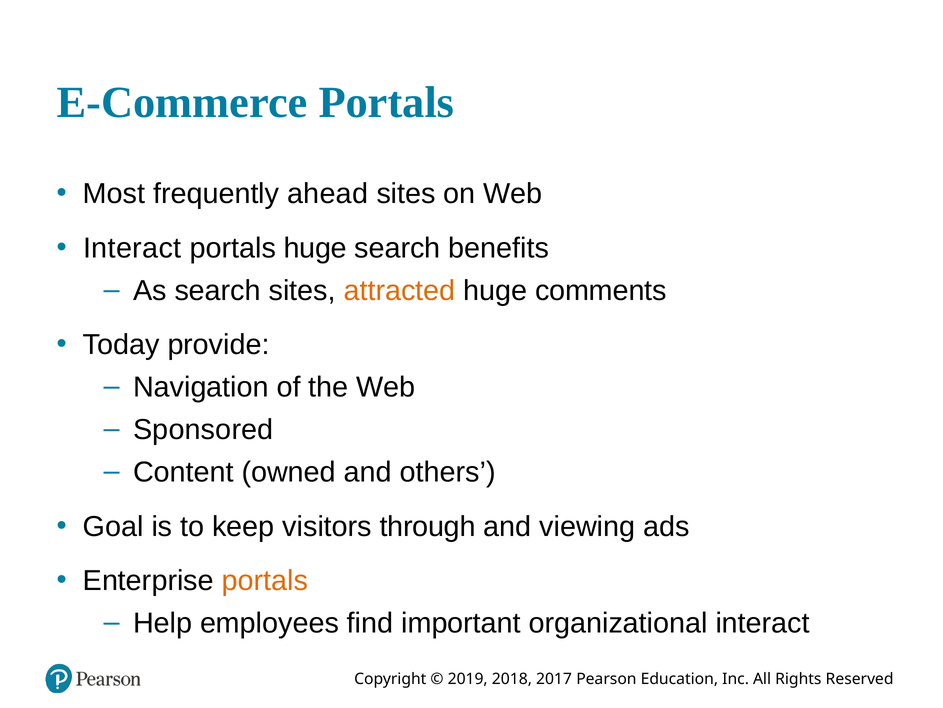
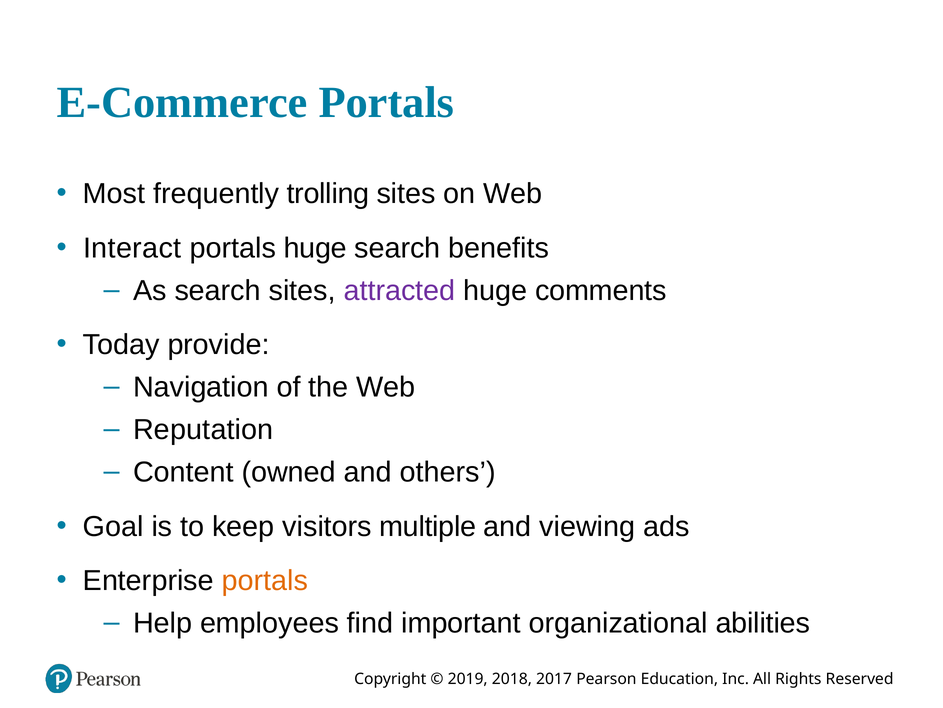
ahead: ahead -> trolling (328, 194)
attracted colour: orange -> purple (400, 290)
Sponsored: Sponsored -> Reputation (203, 429)
through: through -> multiple (428, 526)
organizational interact: interact -> abilities (763, 623)
